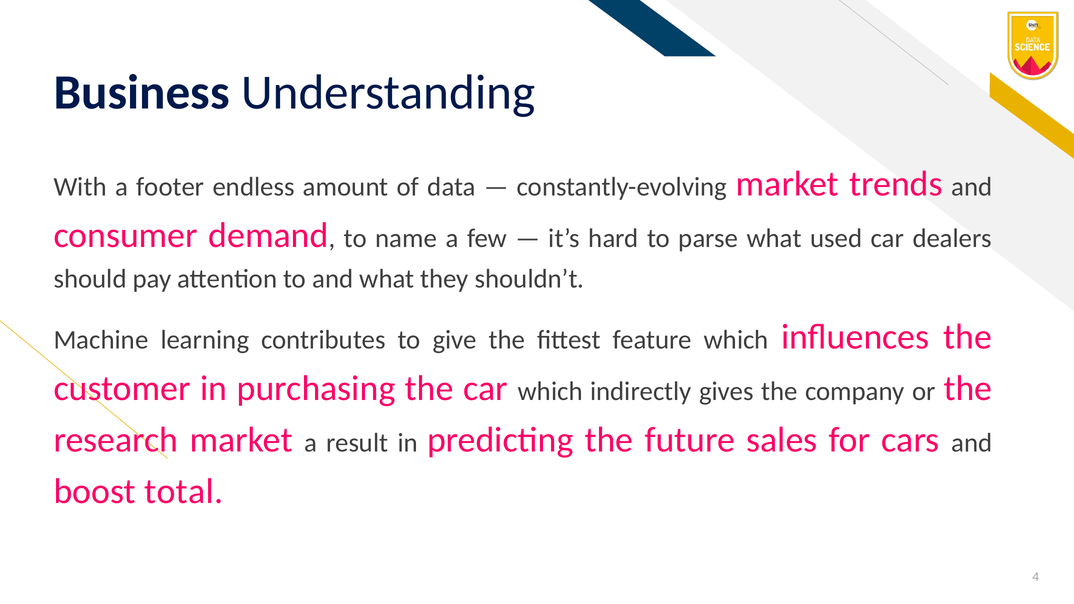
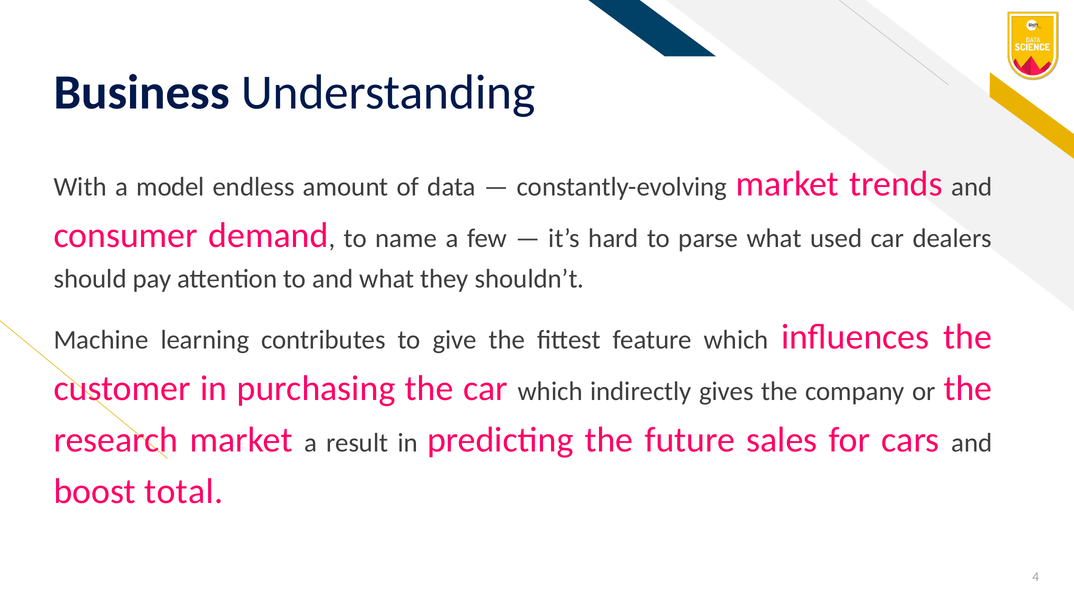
footer: footer -> model (170, 187)
